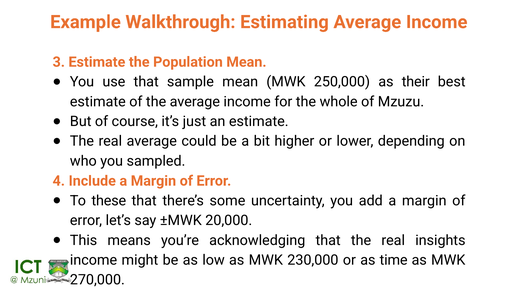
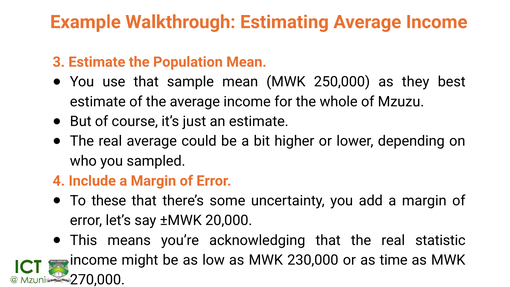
their: their -> they (416, 82)
insights: insights -> statistic (440, 240)
